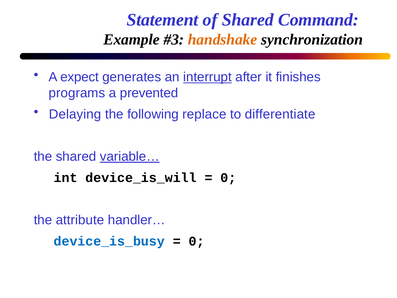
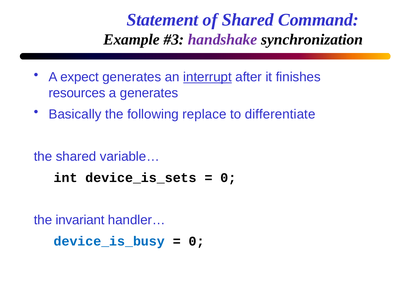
handshake colour: orange -> purple (223, 39)
programs: programs -> resources (77, 93)
a prevented: prevented -> generates (149, 93)
Delaying: Delaying -> Basically (75, 114)
variable… underline: present -> none (130, 156)
device_is_will: device_is_will -> device_is_sets (141, 178)
attribute: attribute -> invariant (80, 220)
